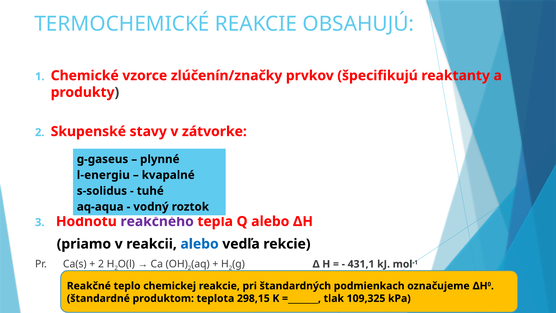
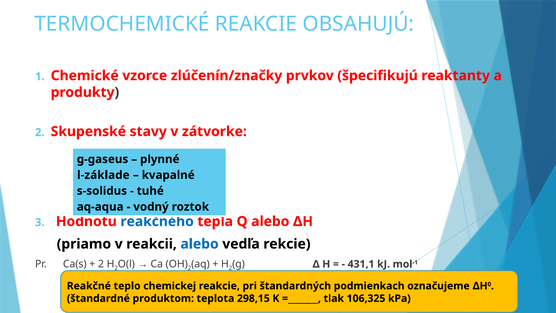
l-energiu: l-energiu -> l-základe (103, 175)
reakčného colour: purple -> blue (157, 221)
109,325: 109,325 -> 106,325 (366, 298)
